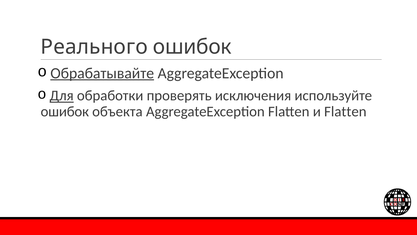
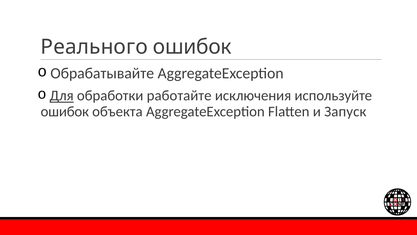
Обрабатывайте underline: present -> none (102, 73)
проверять: проверять -> работайте (179, 96)
и Flatten: Flatten -> Запуск (345, 111)
